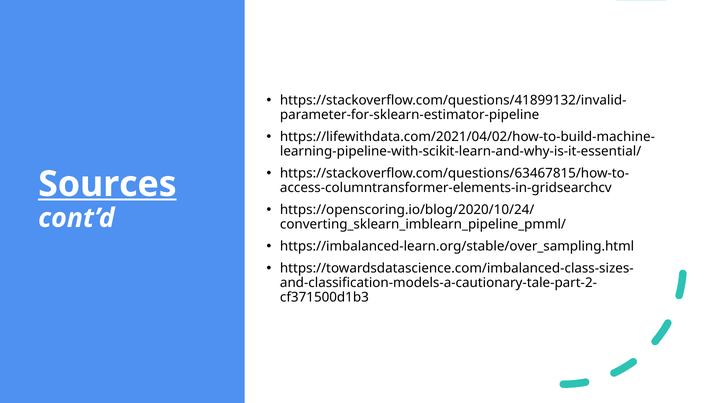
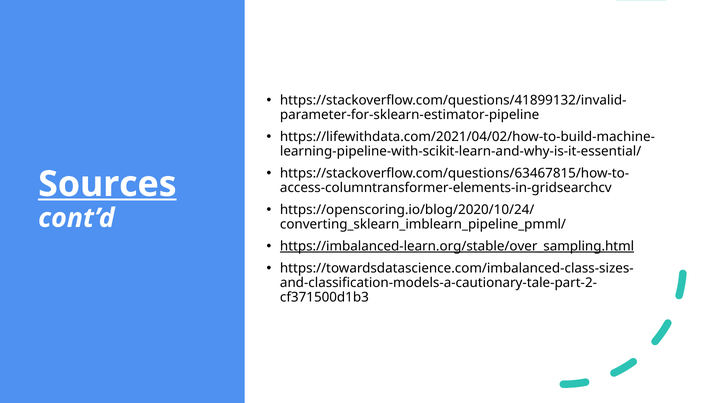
https://imbalanced-learn.org/stable/over_sampling.html underline: none -> present (457, 246)
